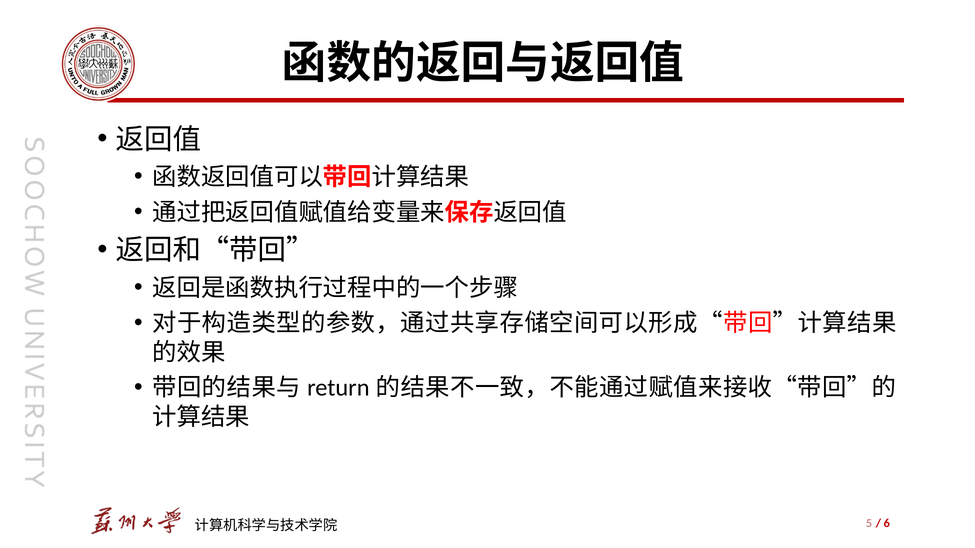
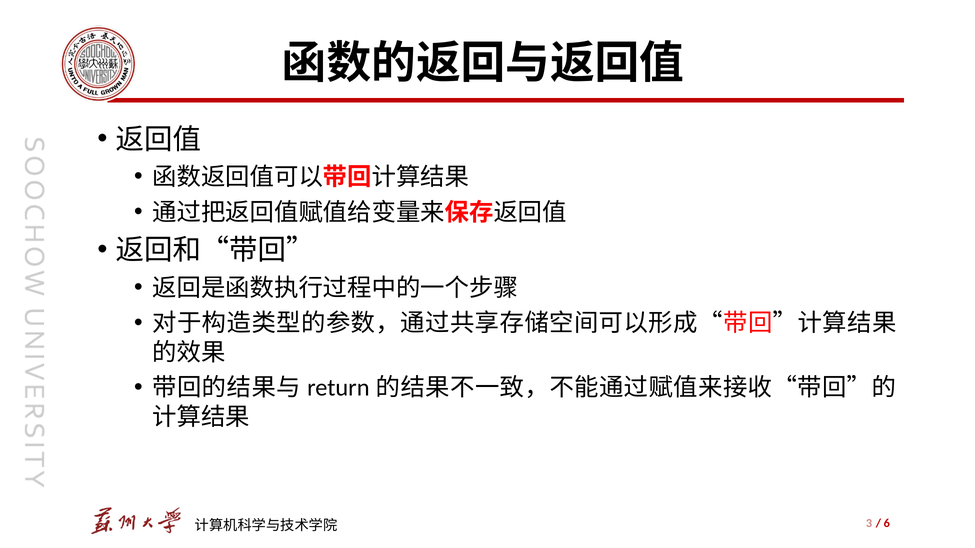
5: 5 -> 3 (869, 524)
